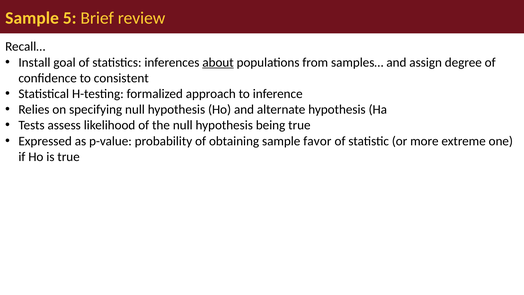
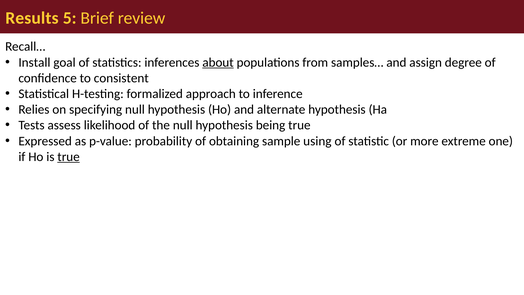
Sample: Sample -> Results (32, 18)
favor: favor -> using (317, 141)
true underline: none -> present (69, 157)
